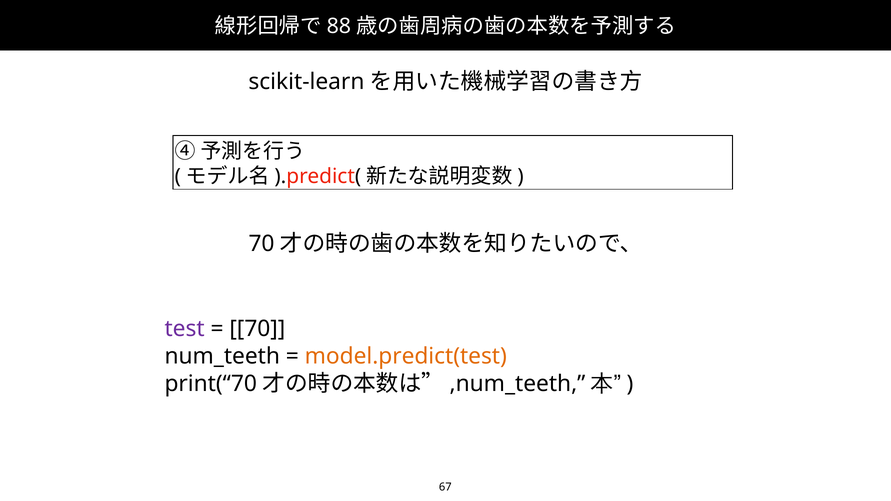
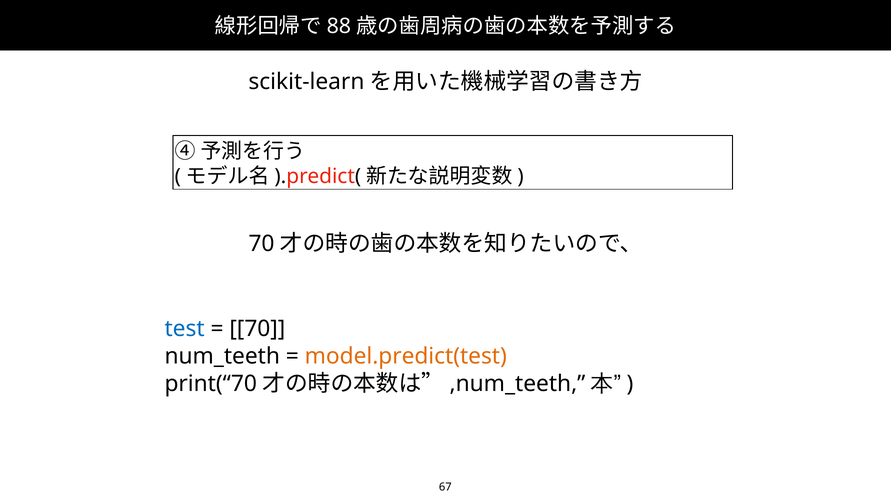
test colour: purple -> blue (185, 329)
